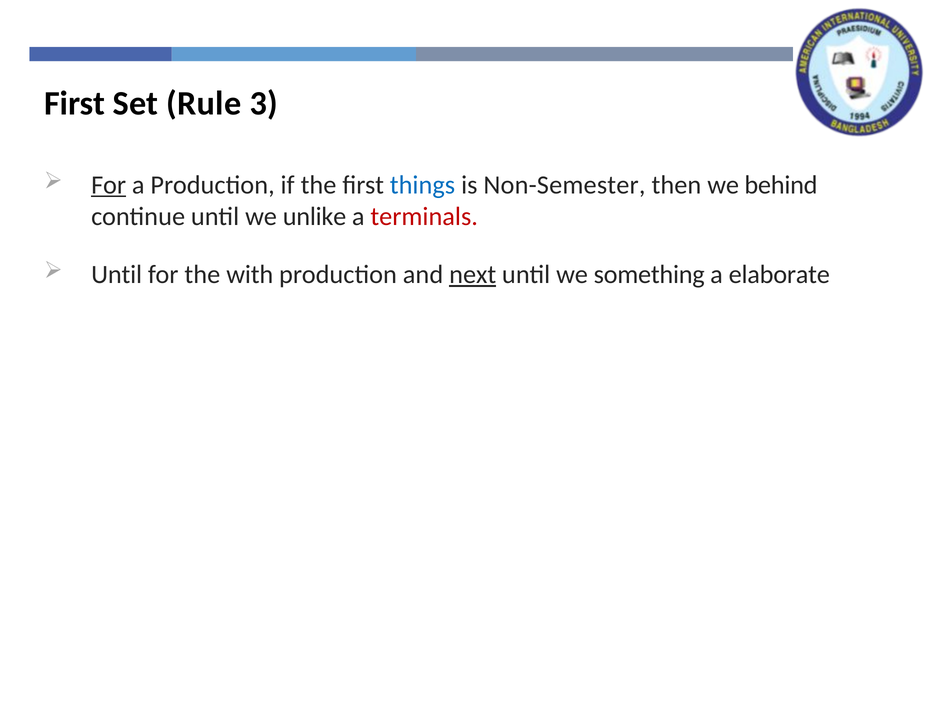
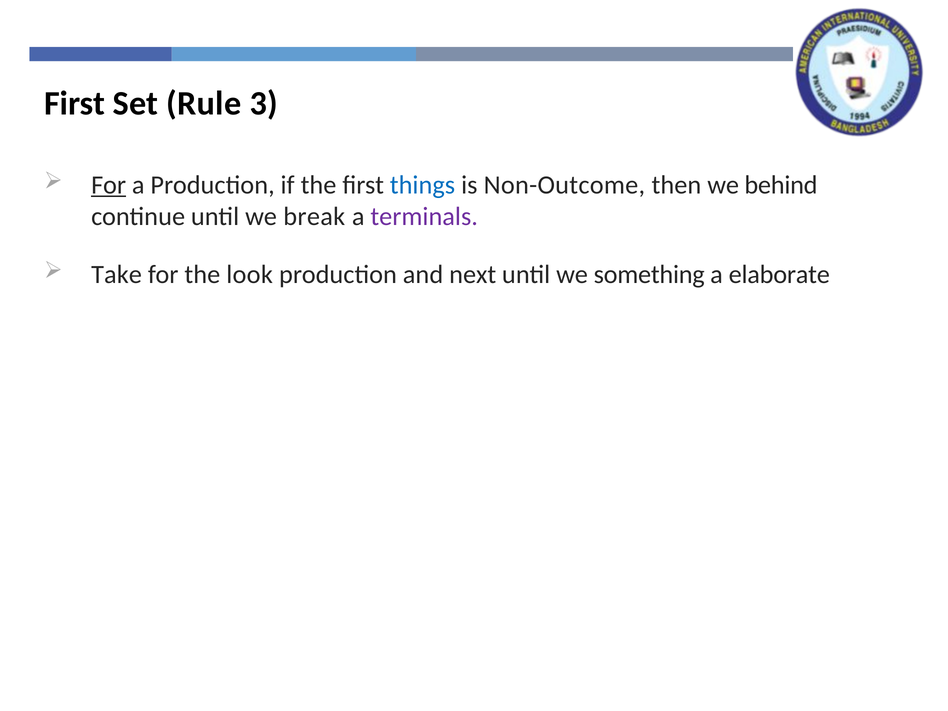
Non-Semester: Non-Semester -> Non-Outcome (564, 185)
unlike: unlike -> break (314, 217)
terminals colour: red -> purple (424, 217)
Until: Until -> Take (117, 275)
with: with -> look (250, 275)
next underline: present -> none (473, 275)
